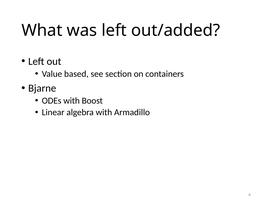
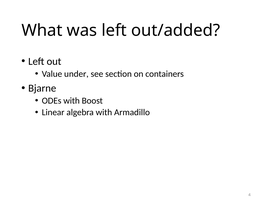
based: based -> under (76, 74)
